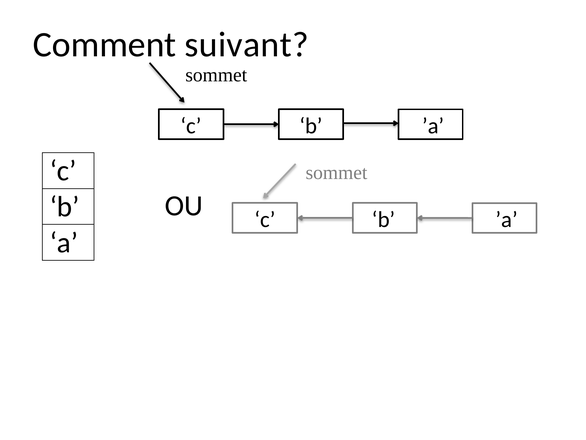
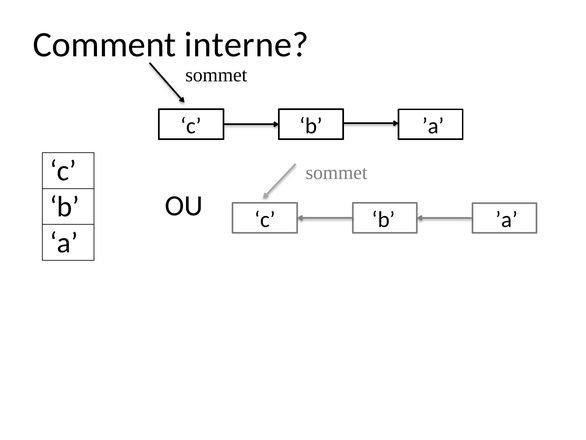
suivant: suivant -> interne (247, 45)
